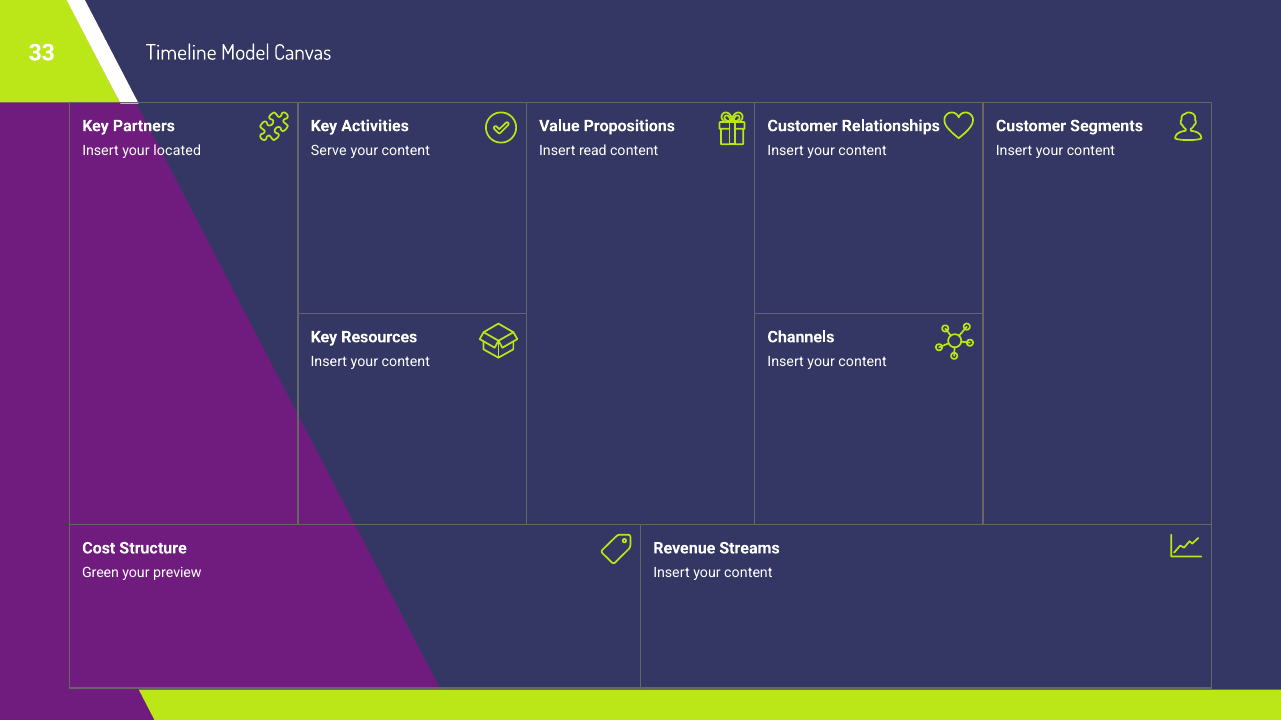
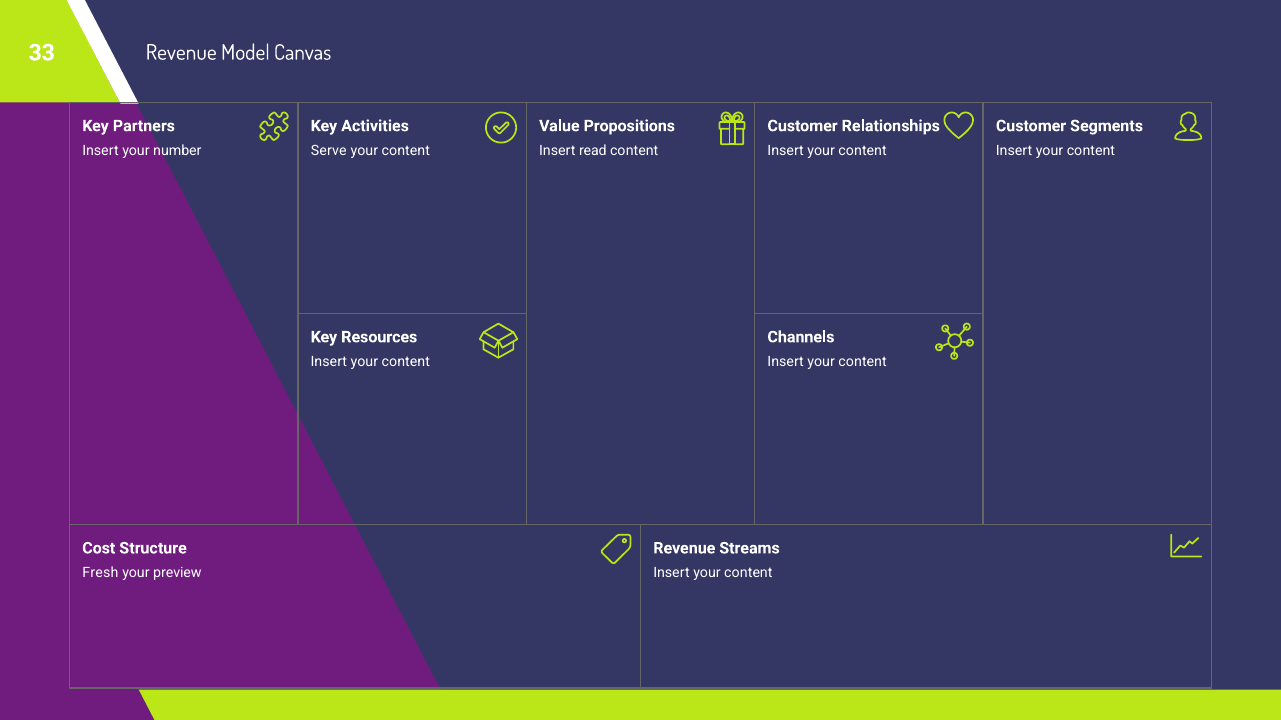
Timeline: Timeline -> Revenue (181, 53)
located: located -> number (177, 151)
Green: Green -> Fresh (100, 574)
